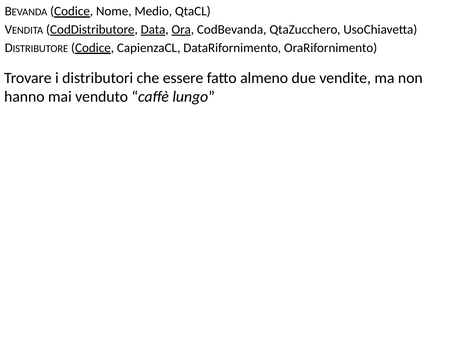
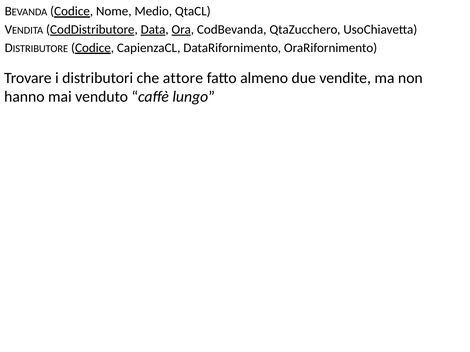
essere: essere -> attore (183, 78)
